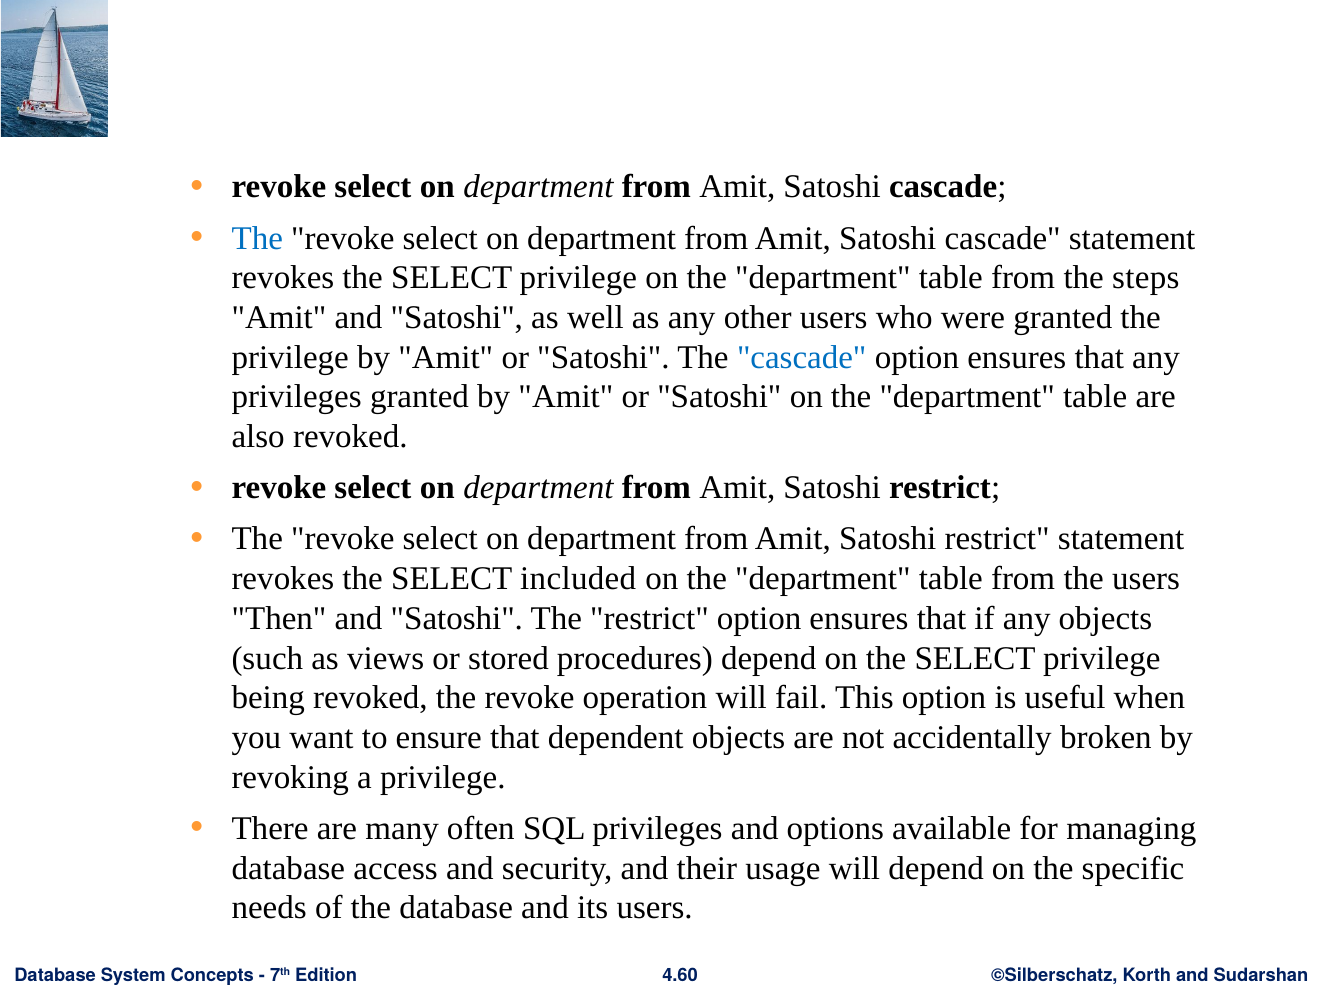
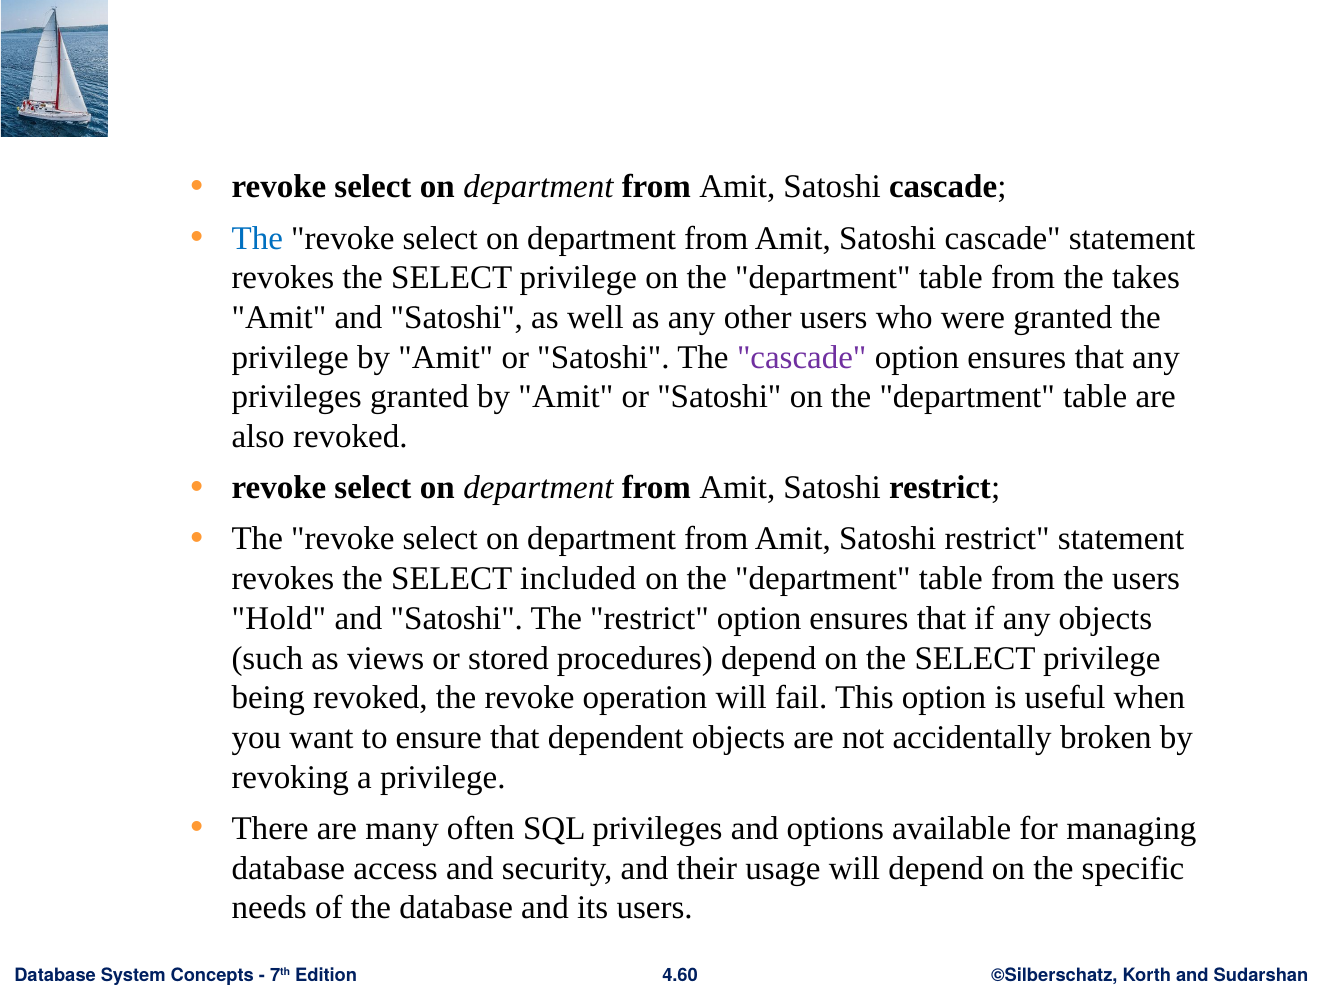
steps: steps -> takes (1146, 278)
cascade colour: blue -> purple (802, 357)
Then: Then -> Hold (279, 618)
